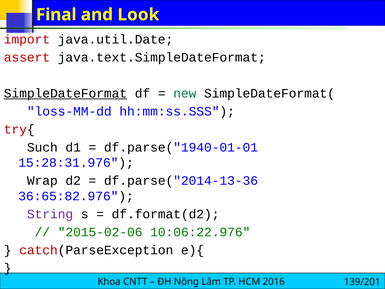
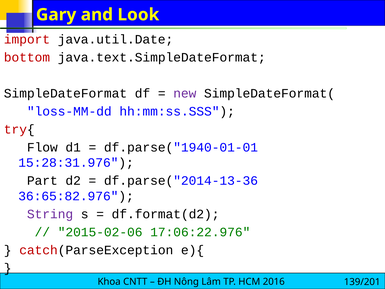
Final: Final -> Gary (56, 15)
assert: assert -> bottom (27, 57)
SimpleDateFormat underline: present -> none (65, 93)
new colour: green -> purple (185, 93)
Such: Such -> Flow (42, 147)
Wrap: Wrap -> Part (42, 181)
10:06:22.976: 10:06:22.976 -> 17:06:22.976 (200, 232)
